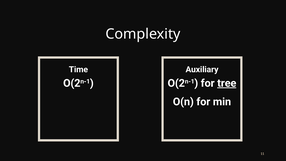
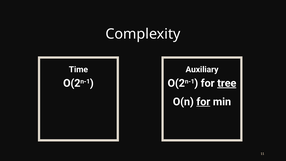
for underline: none -> present (203, 102)
